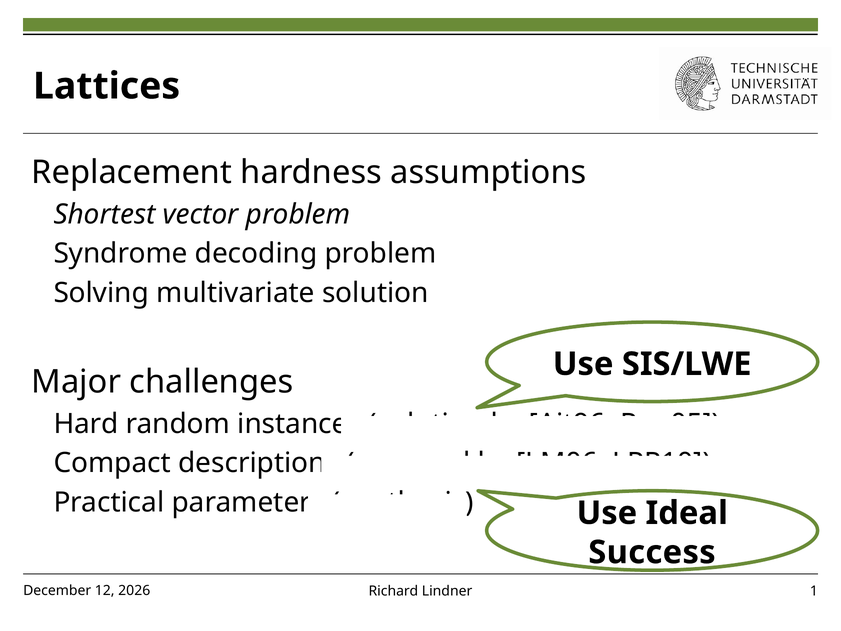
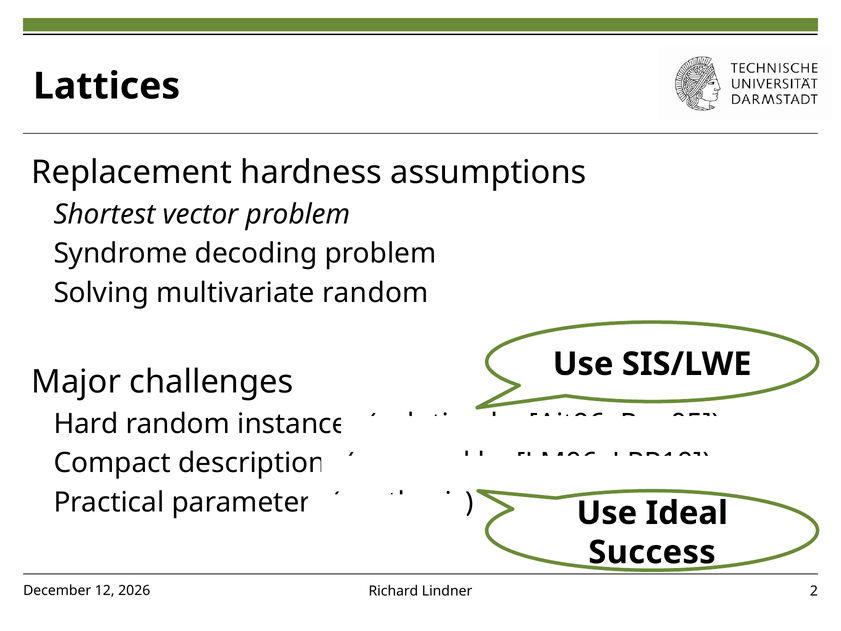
multivariate solution: solution -> random (375, 293)
1: 1 -> 2 (814, 591)
